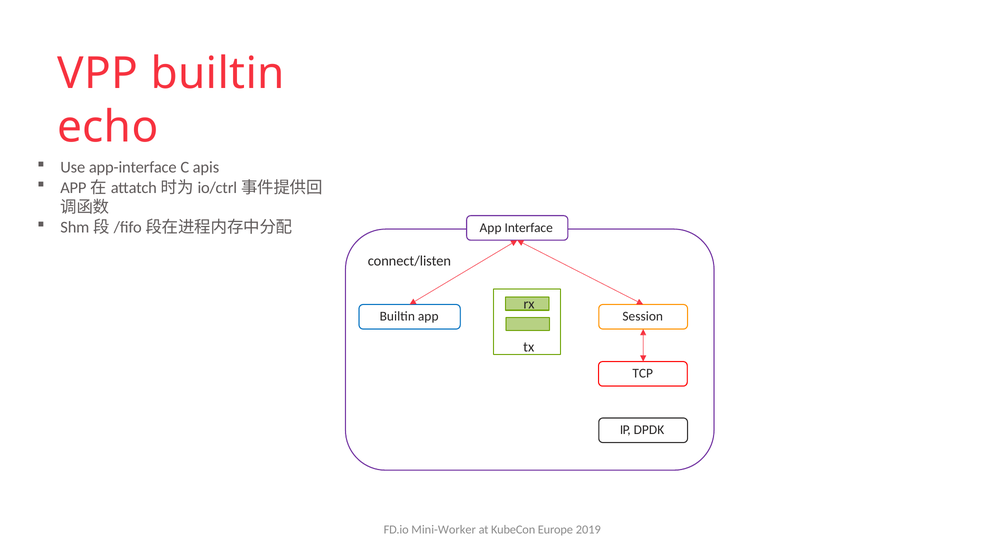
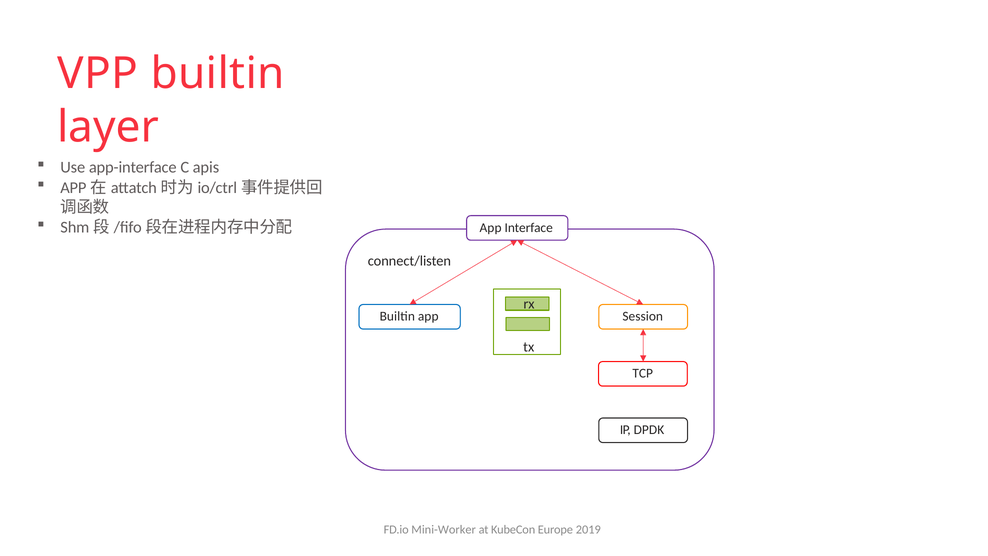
echo: echo -> layer (108, 127)
